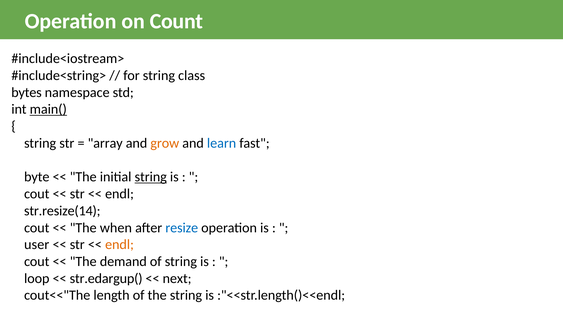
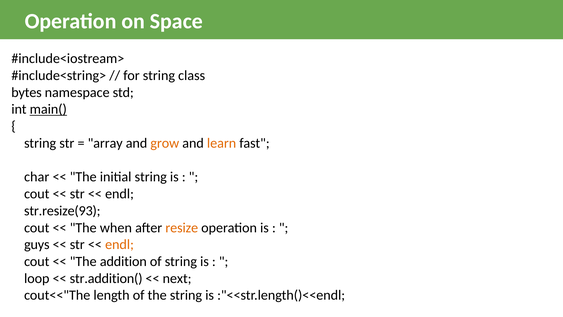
Count: Count -> Space (176, 21)
learn colour: blue -> orange (222, 143)
byte: byte -> char (37, 177)
string underline: present -> none (151, 177)
str.resize(14: str.resize(14 -> str.resize(93 (62, 211)
resize colour: blue -> orange (182, 227)
user: user -> guys (37, 244)
demand: demand -> addition (123, 261)
str.edargup(: str.edargup( -> str.addition( (106, 278)
